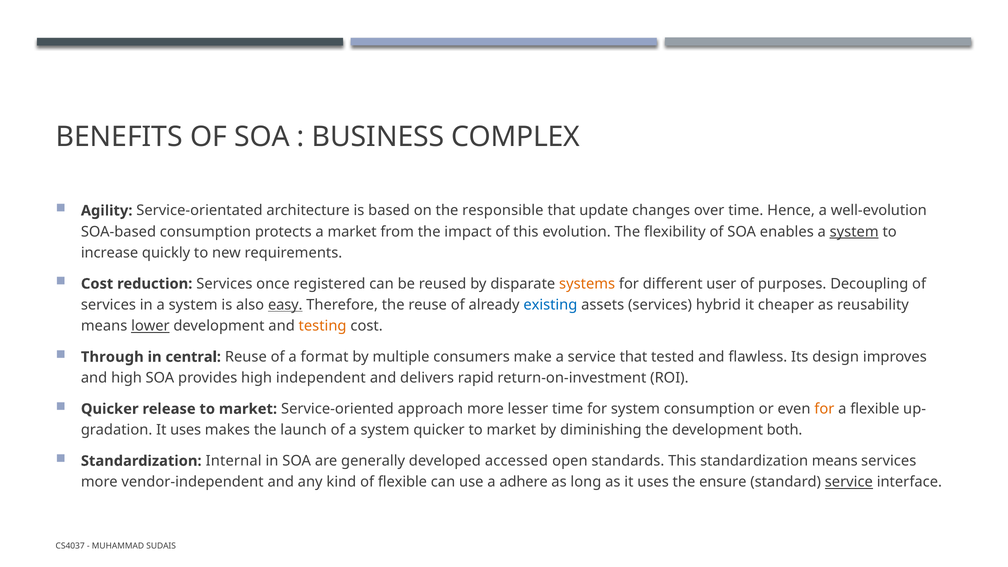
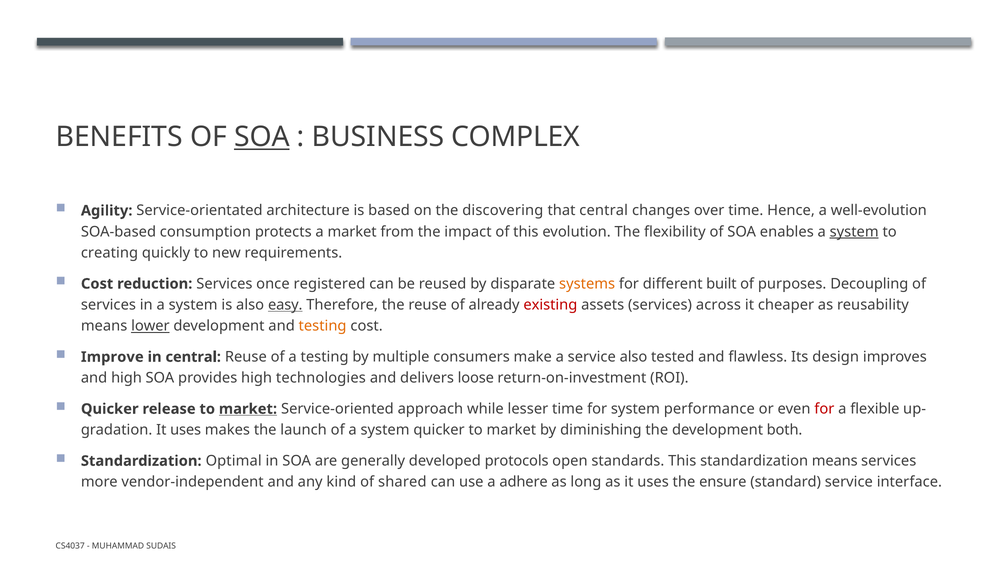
SOA underline: none -> present (262, 137)
responsible: responsible -> discovering (503, 211)
that update: update -> central (604, 211)
increase: increase -> creating (109, 253)
user: user -> built (721, 284)
existing colour: blue -> red (550, 305)
hybrid: hybrid -> across (718, 305)
Through: Through -> Improve (112, 357)
a format: format -> testing (325, 357)
service that: that -> also (634, 357)
independent: independent -> technologies (321, 378)
rapid: rapid -> loose (476, 378)
market underline: none -> present (248, 409)
approach more: more -> while (485, 409)
system consumption: consumption -> performance (709, 409)
for colour: orange -> red (824, 409)
Internal: Internal -> Optimal (234, 461)
accessed: accessed -> protocols (517, 461)
of flexible: flexible -> shared (402, 482)
service underline: present -> none (849, 482)
